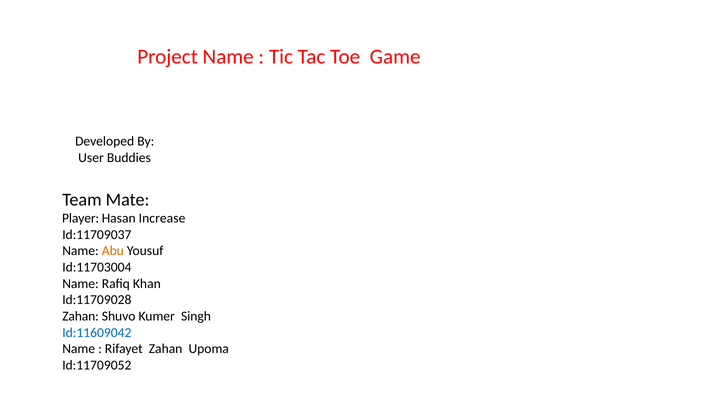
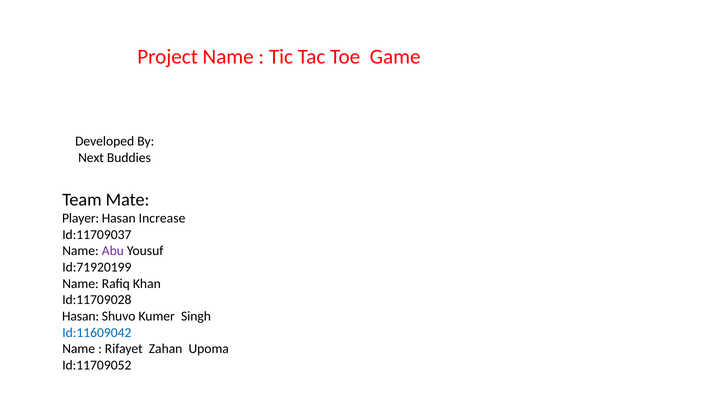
User: User -> Next (91, 158)
Abu colour: orange -> purple (113, 251)
Id:11703004: Id:11703004 -> Id:71920199 (97, 267)
Zahan: Zahan -> Hasan (81, 316)
